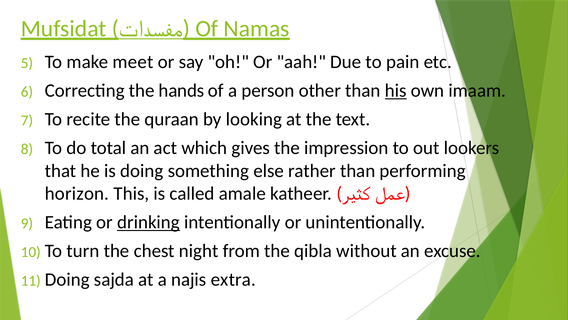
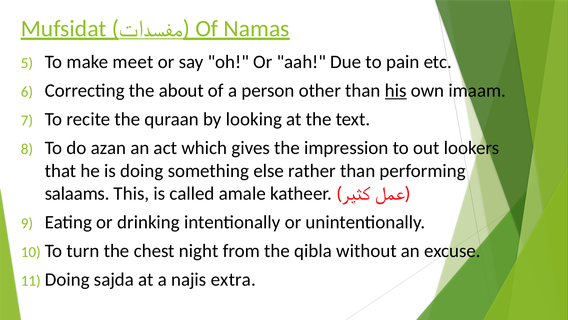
hands: hands -> about (181, 90)
total: total -> azan (108, 148)
horizon: horizon -> salaams (77, 193)
drinking underline: present -> none (148, 222)
